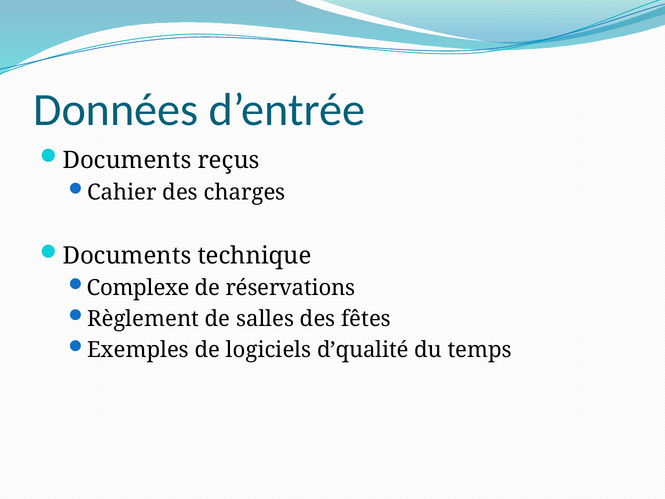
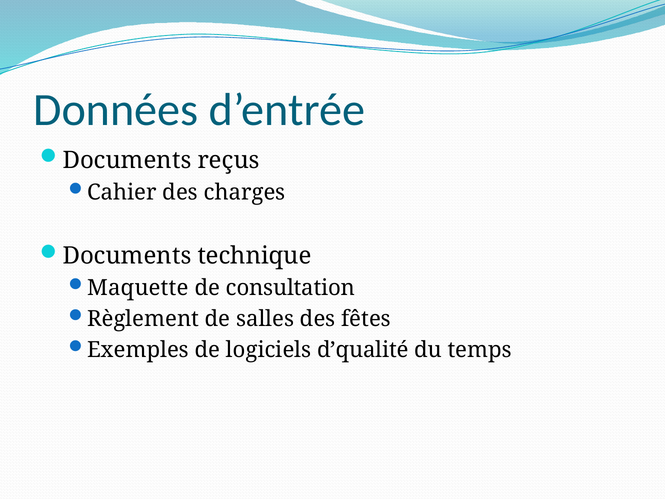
Complexe: Complexe -> Maquette (138, 288)
réservations: réservations -> consultation (290, 288)
